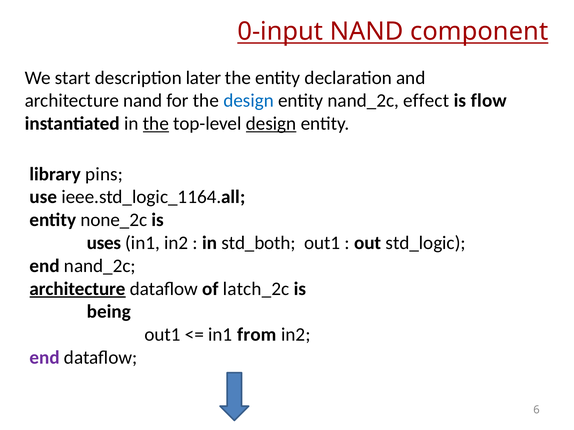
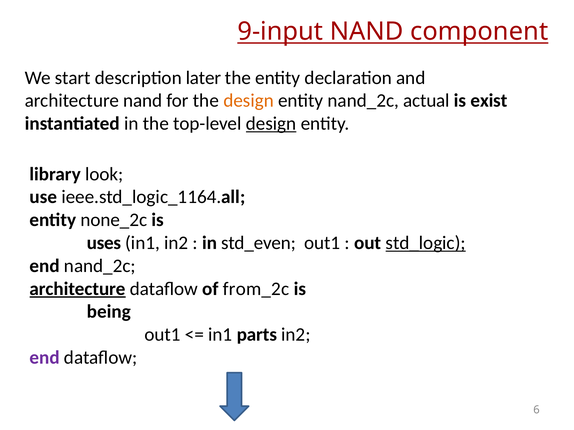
0-input: 0-input -> 9-input (280, 31)
design colour: blue -> orange (249, 101)
effect: effect -> actual (426, 101)
flow: flow -> exist (489, 101)
the underline: present -> none (156, 124)
pins: pins -> look (104, 174)
std_both: std_both -> std_even (259, 243)
std_logic underline: none -> present (426, 243)
latch_2c: latch_2c -> from_2c (256, 289)
from: from -> parts (257, 335)
